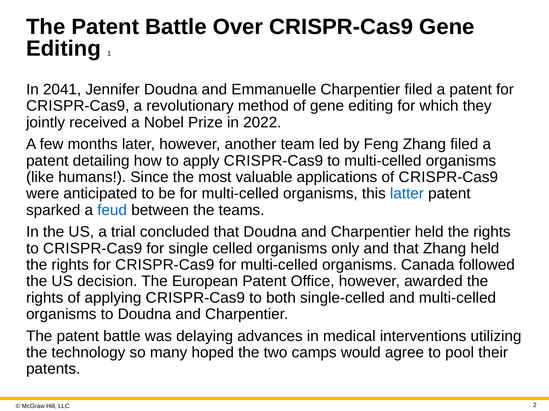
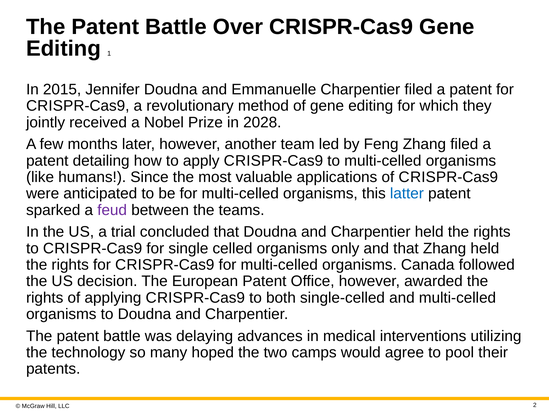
2041: 2041 -> 2015 (62, 90)
2022: 2022 -> 2028 (262, 123)
feud colour: blue -> purple (112, 210)
